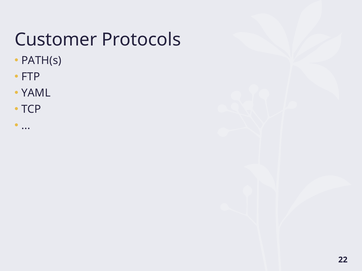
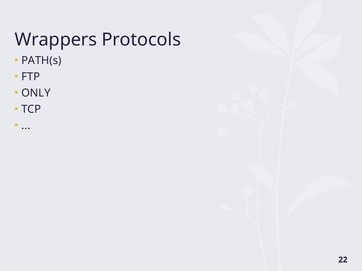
Customer: Customer -> Wrappers (56, 40)
YAML: YAML -> ONLY (36, 93)
